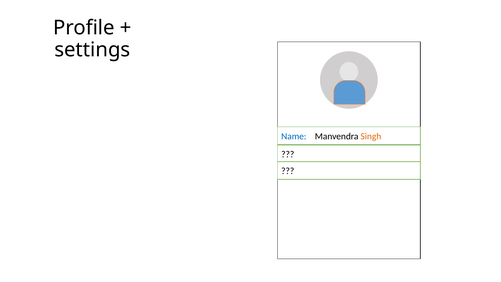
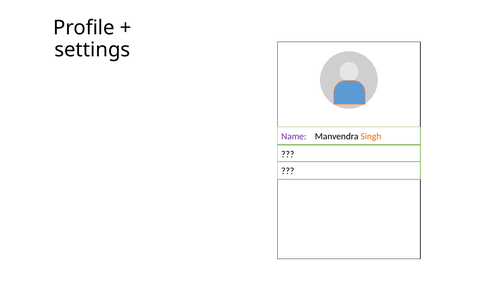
Name colour: blue -> purple (294, 136)
